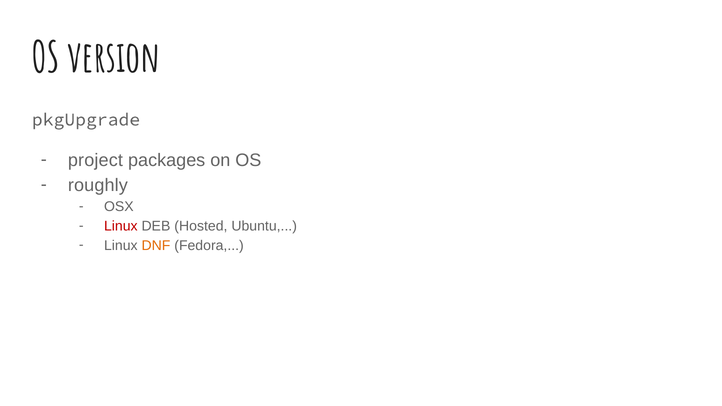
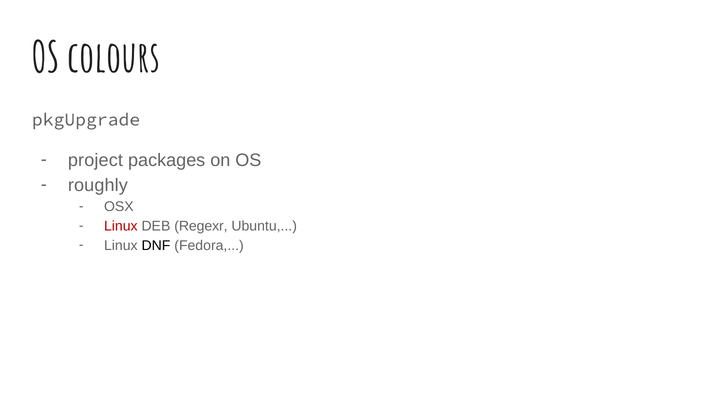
version: version -> colours (114, 59)
Hosted: Hosted -> Regexr (201, 226)
DNF colour: orange -> black (156, 246)
